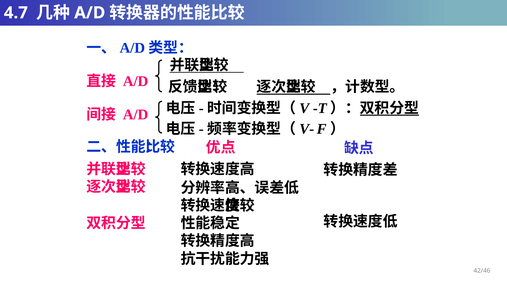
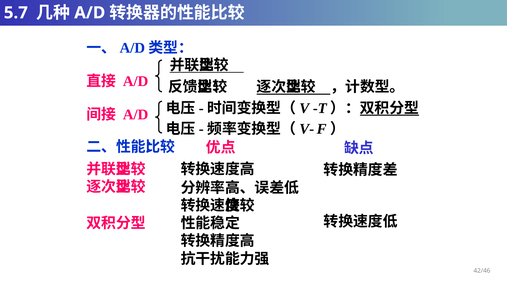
4.7: 4.7 -> 5.7 (16, 13)
